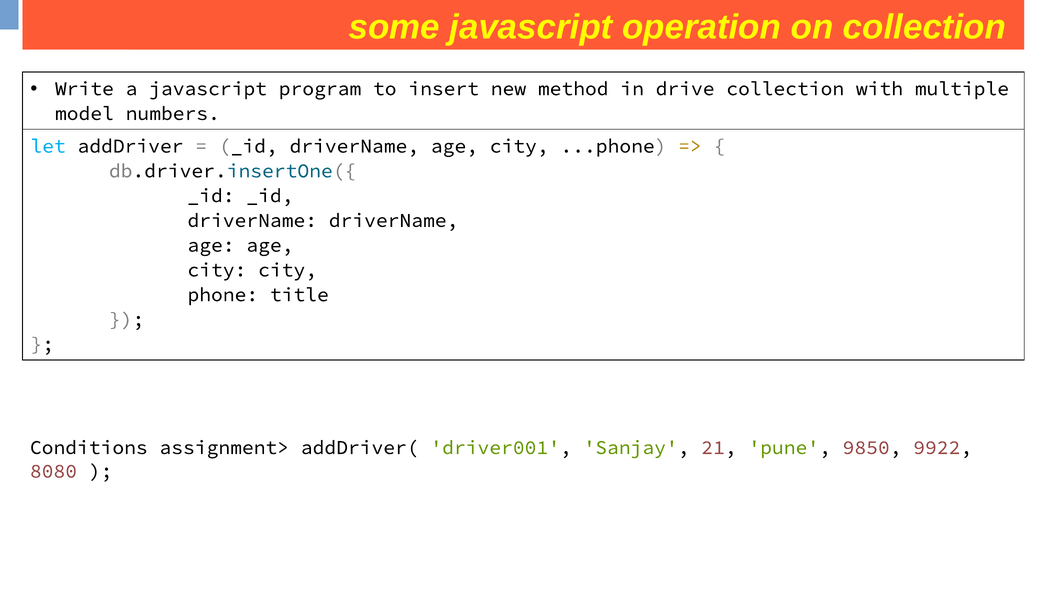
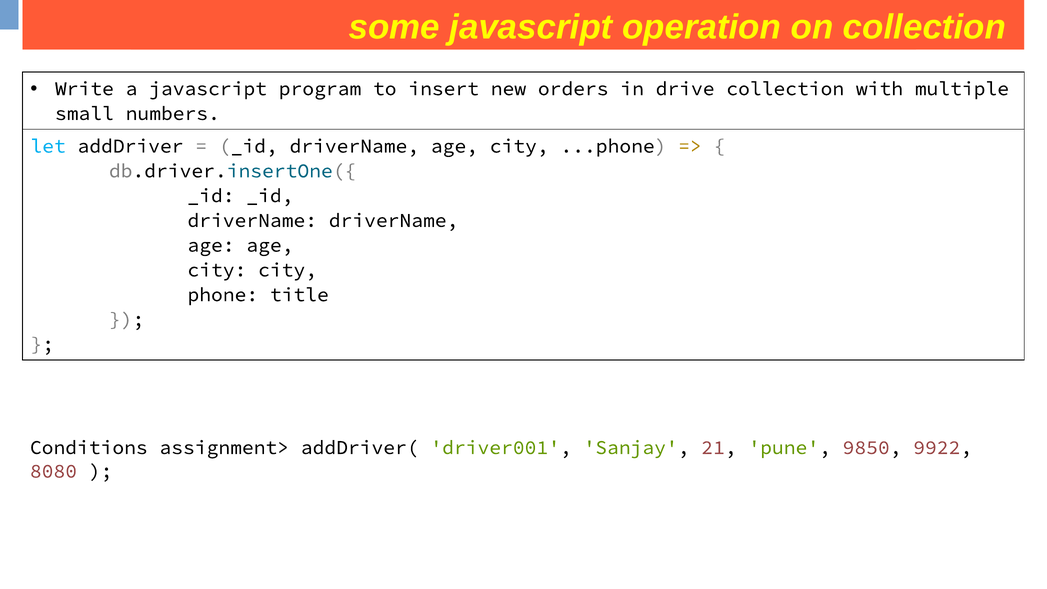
method: method -> orders (573, 89)
model: model -> small (84, 113)
